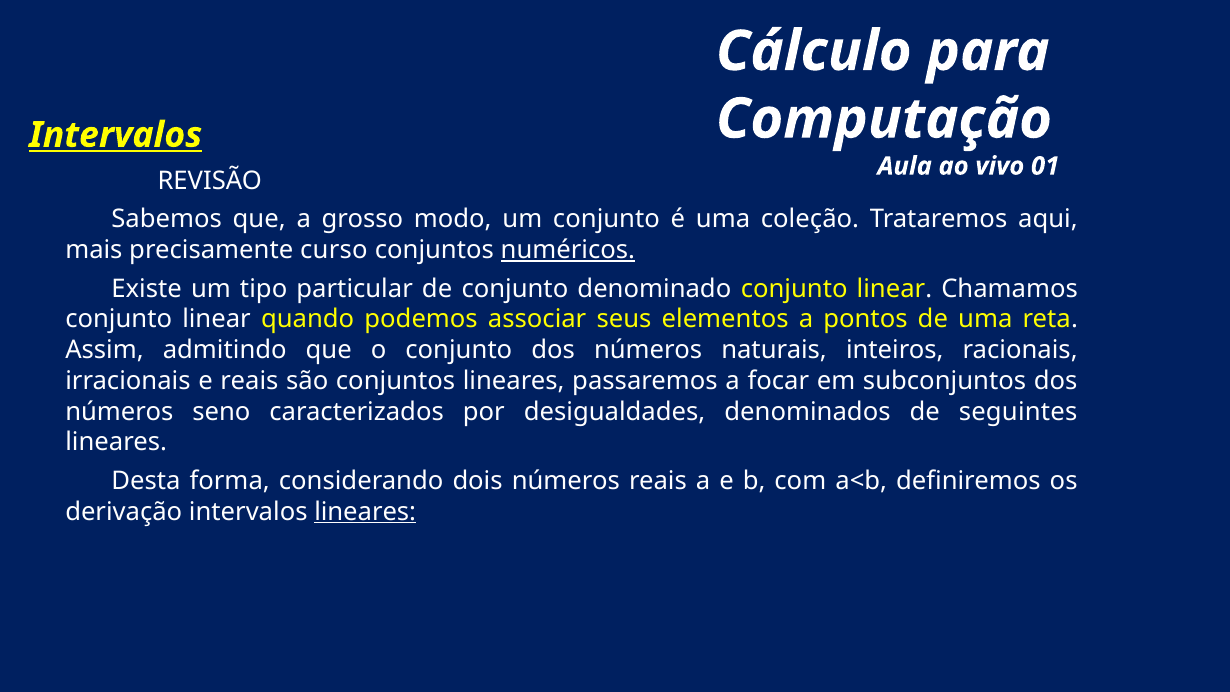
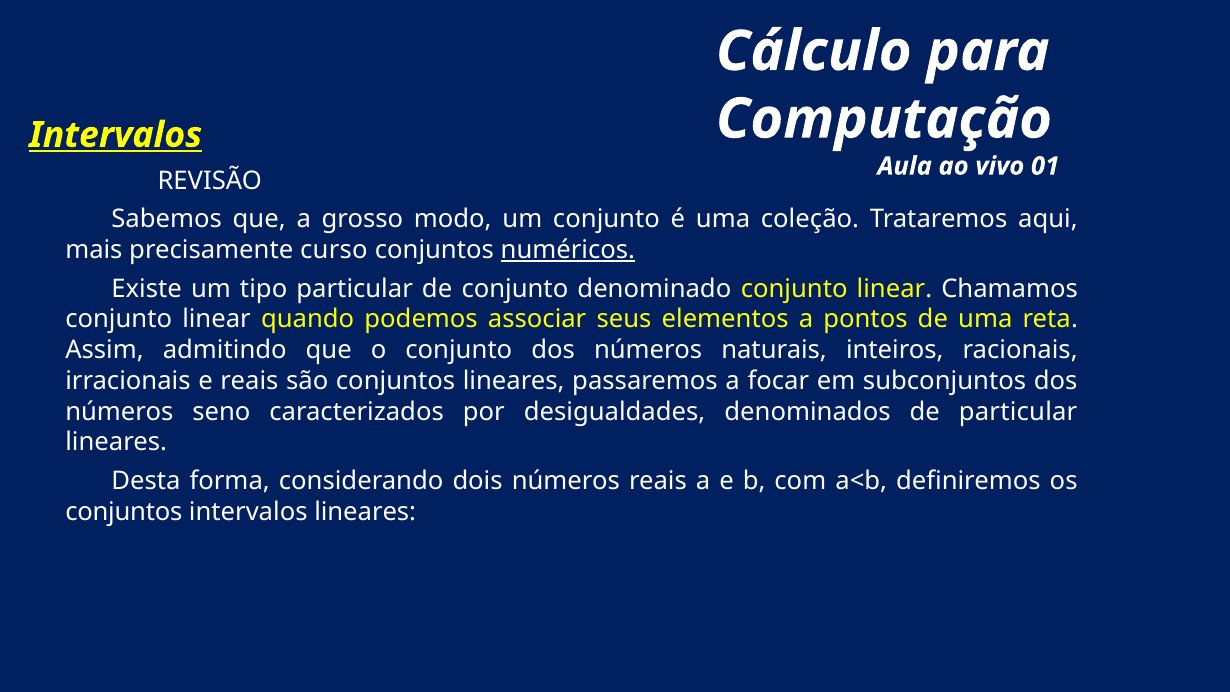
de seguintes: seguintes -> particular (1018, 412)
derivação: derivação -> conjuntos (124, 512)
lineares underline: present -> none (365, 512)
